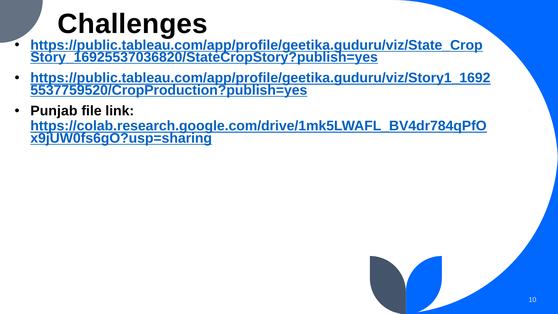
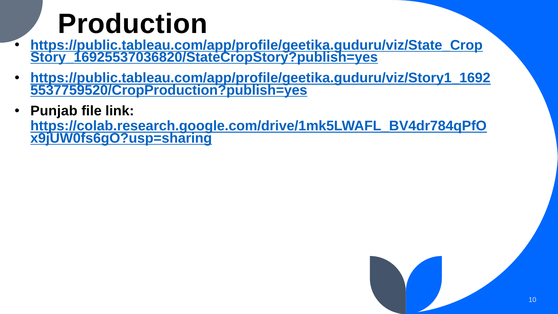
Challenges: Challenges -> Production (133, 24)
